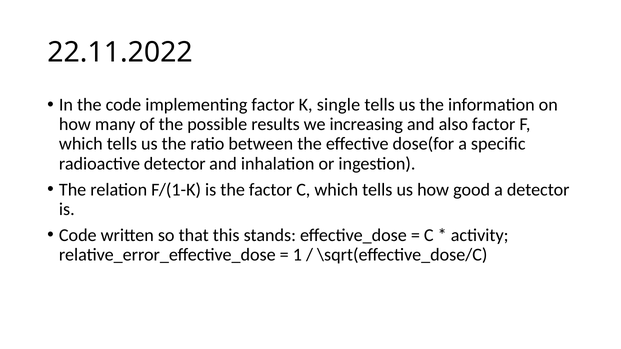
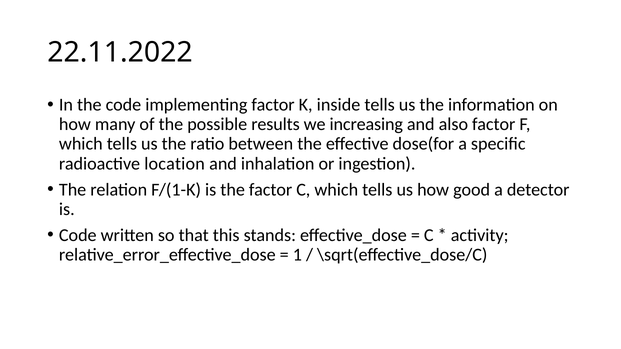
single: single -> inside (339, 105)
radioactive detector: detector -> location (175, 164)
